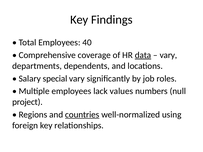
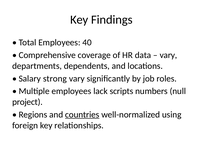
data underline: present -> none (143, 55)
special: special -> strong (55, 79)
values: values -> scripts (121, 91)
